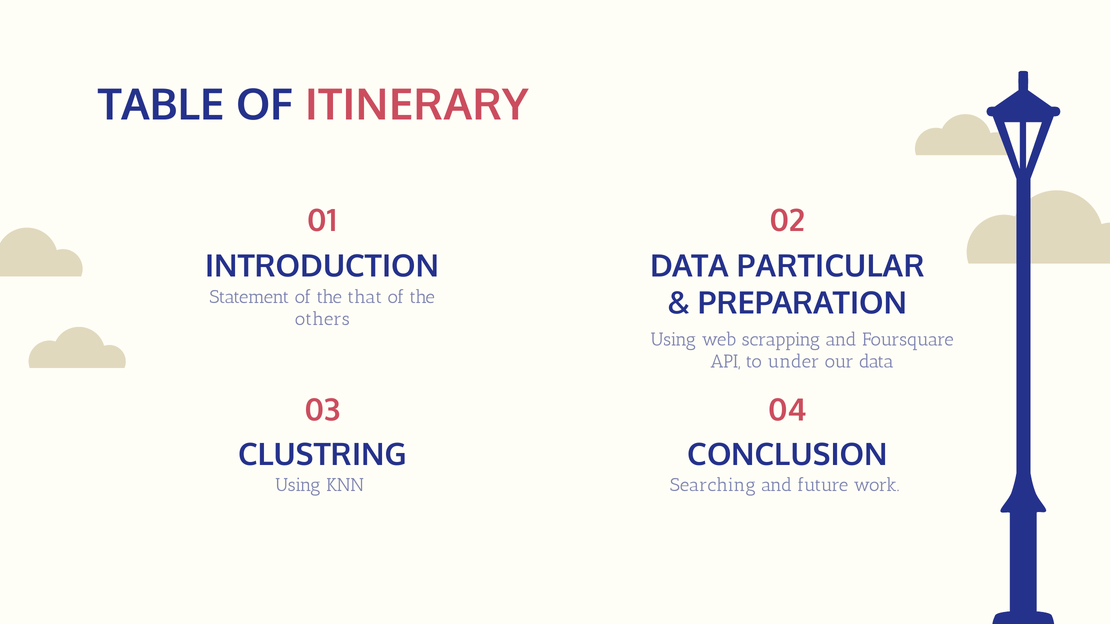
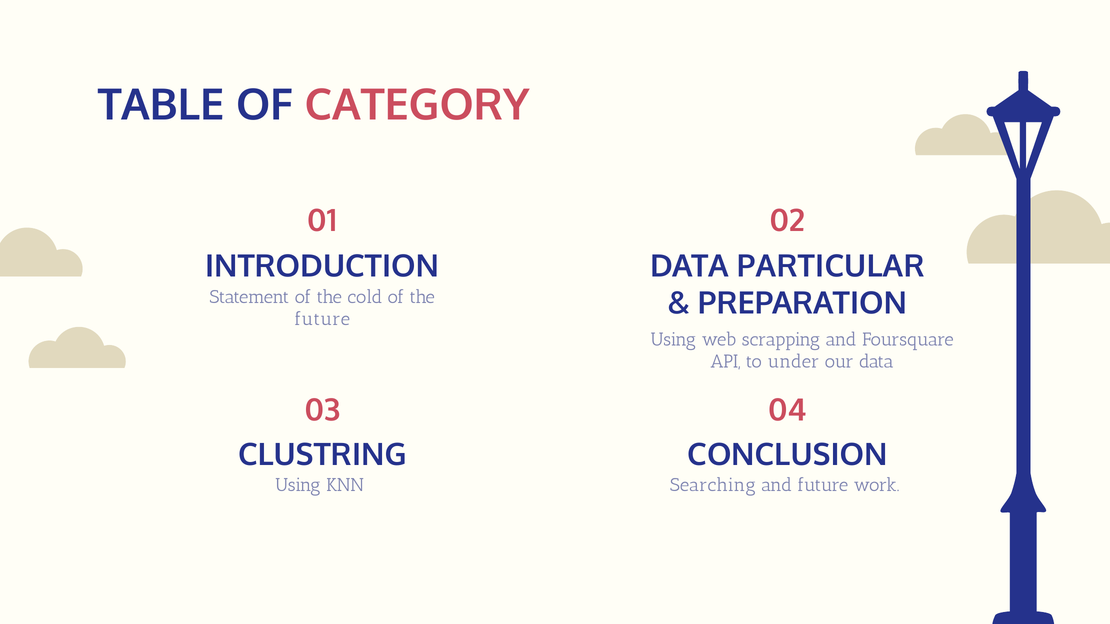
ITINERARY: ITINERARY -> CATEGORY (417, 106)
that: that -> cold (365, 297)
others: others -> future (322, 319)
